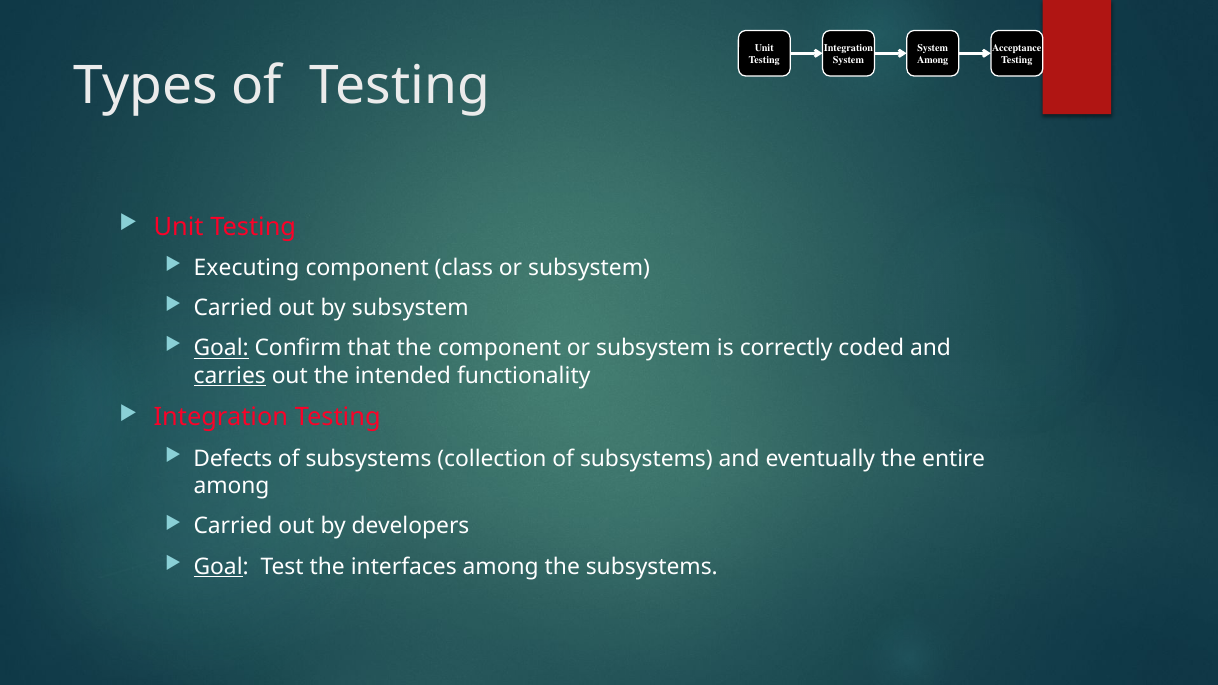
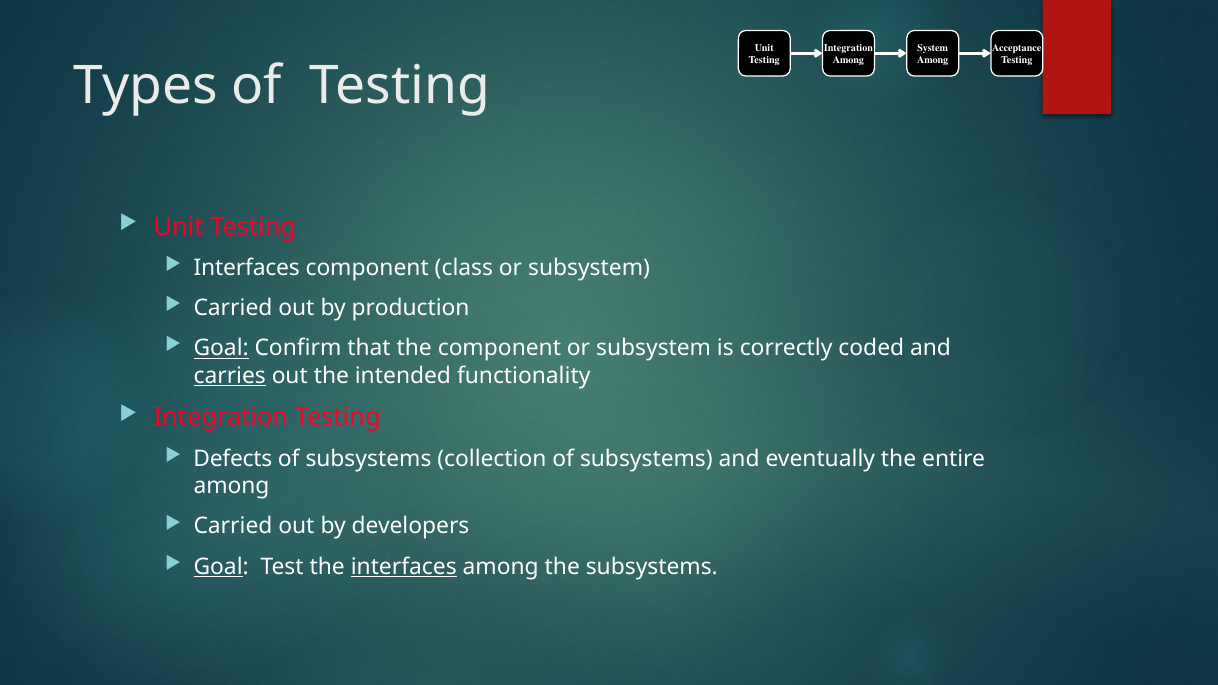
System: System -> Among (848, 60)
Executing: Executing -> Interfaces (247, 268)
by subsystem: subsystem -> production (411, 308)
interfaces underline: none -> present (404, 567)
